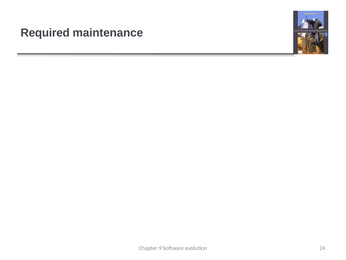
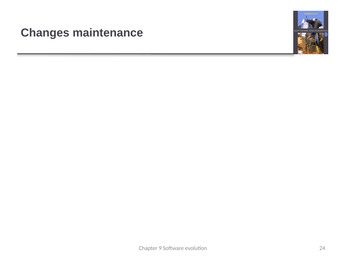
Required: Required -> Changes (45, 33)
